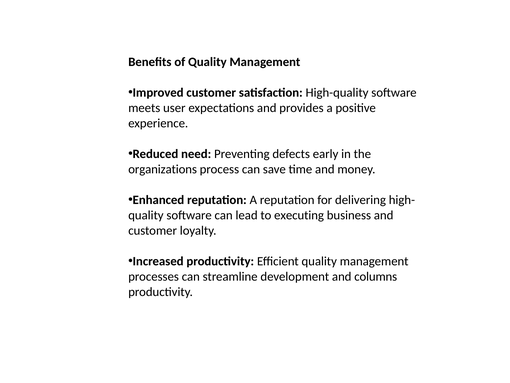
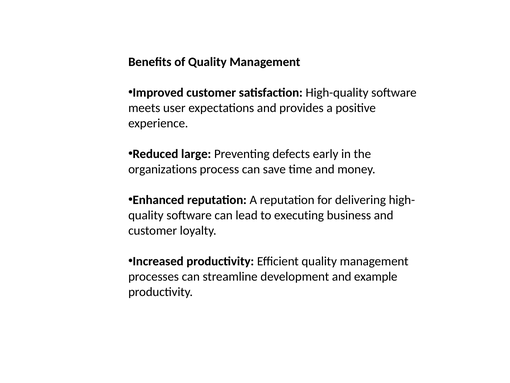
need: need -> large (196, 154)
columns: columns -> example (376, 276)
